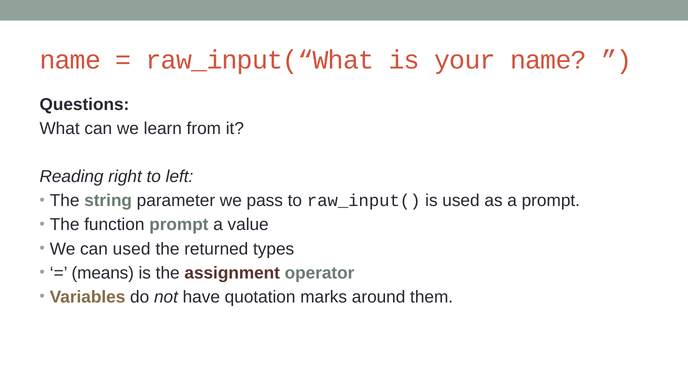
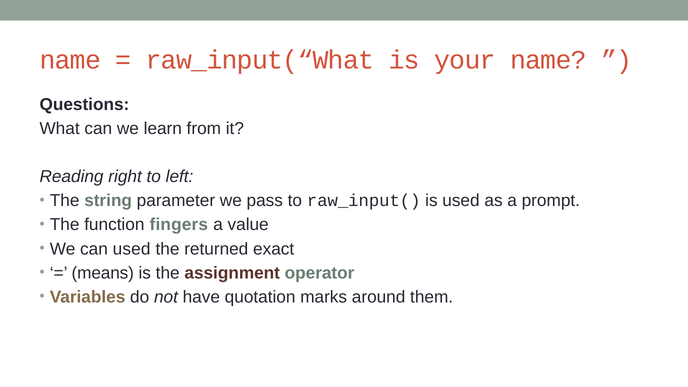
function prompt: prompt -> fingers (179, 225)
types: types -> exact (274, 249)
